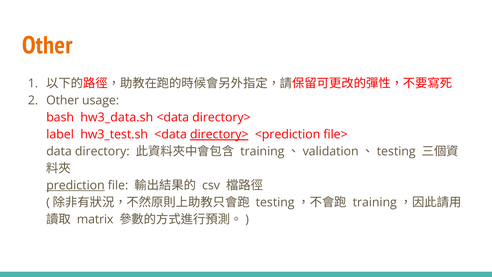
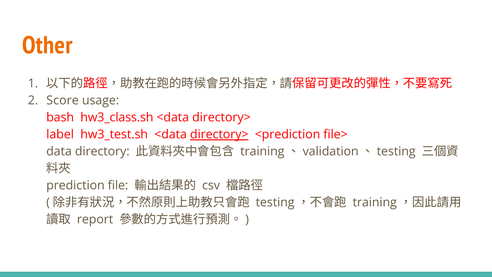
Other: Other -> Score (63, 100)
hw3_data.sh: hw3_data.sh -> hw3_class.sh (117, 117)
prediction underline: present -> none (75, 185)
matrix: matrix -> report (95, 219)
